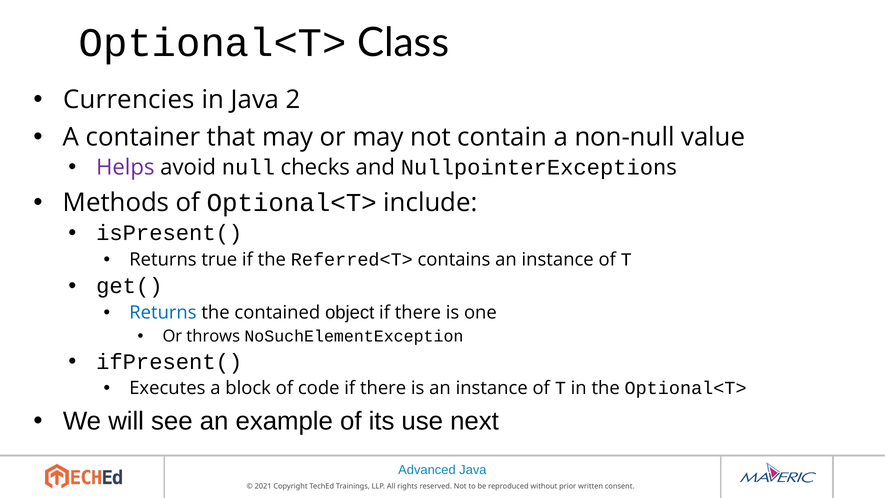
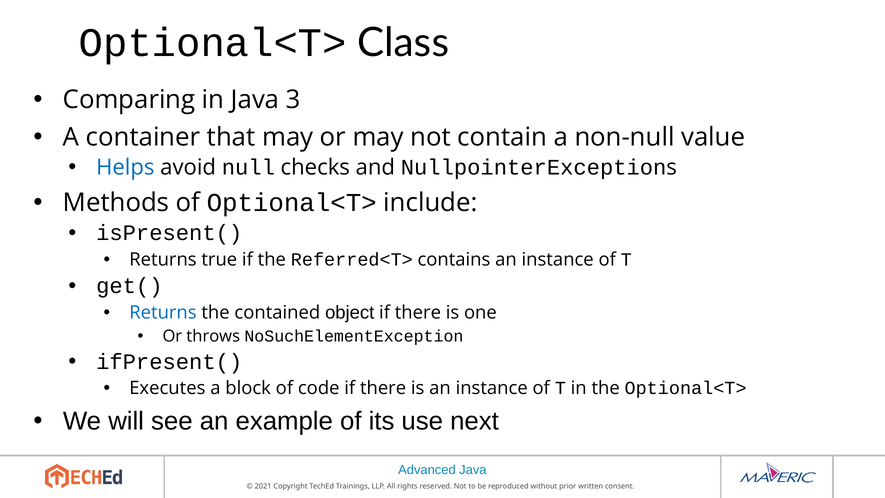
Currencies: Currencies -> Comparing (129, 100)
2: 2 -> 3 (293, 100)
Helps colour: purple -> blue (125, 167)
